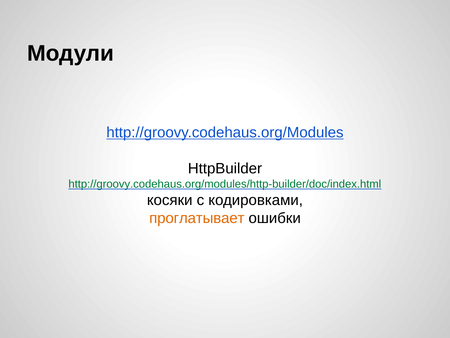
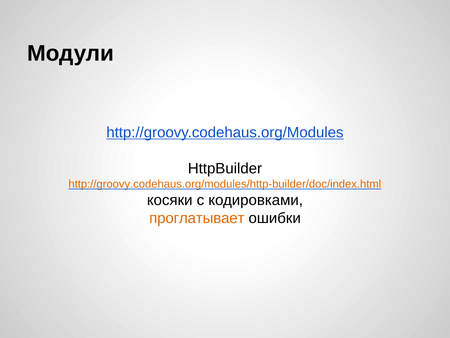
http://groovy.codehaus.org/modules/http-builder/doc/index.html colour: green -> orange (225, 184)
